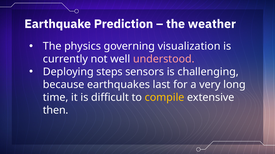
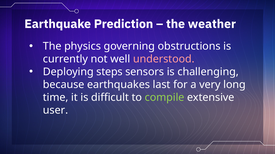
visualization: visualization -> obstructions (189, 46)
compile colour: yellow -> light green (165, 98)
then: then -> user (56, 111)
